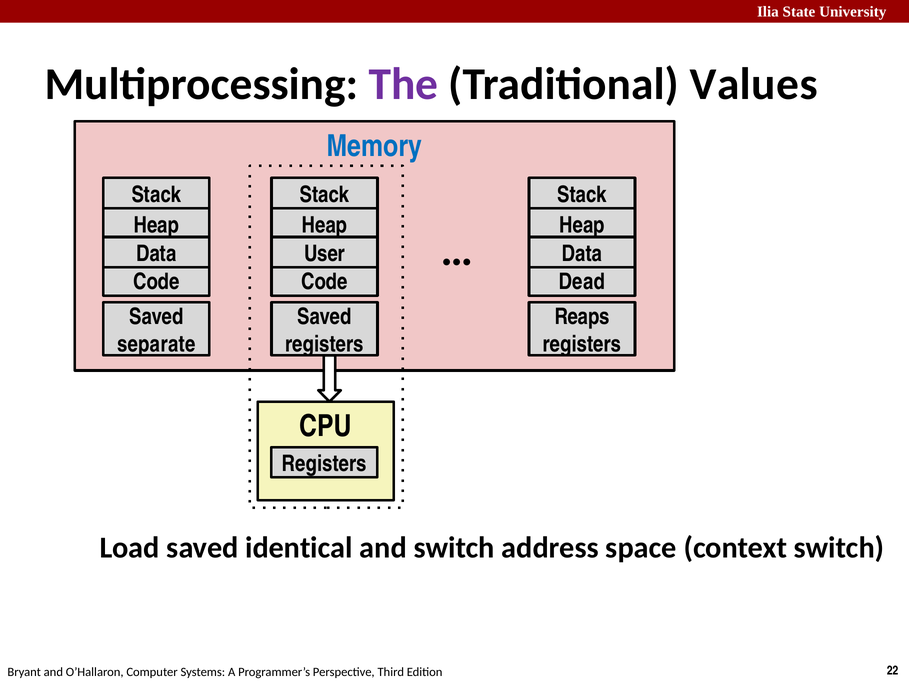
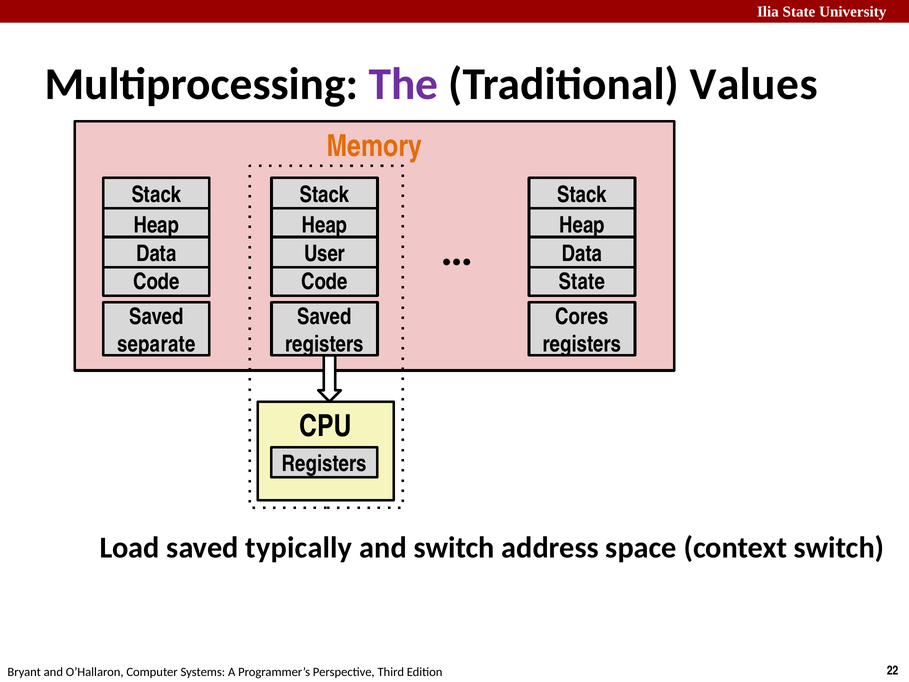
Memory colour: blue -> orange (374, 146)
Dead: Dead -> State (582, 282)
Reaps: Reaps -> Cores (582, 317)
identical: identical -> typically (299, 548)
